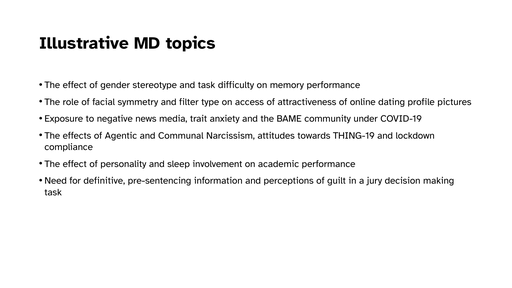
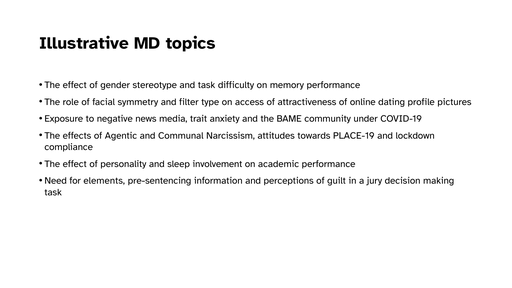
THING-19: THING-19 -> PLACE-19 (354, 136)
definitive: definitive -> elements (104, 181)
